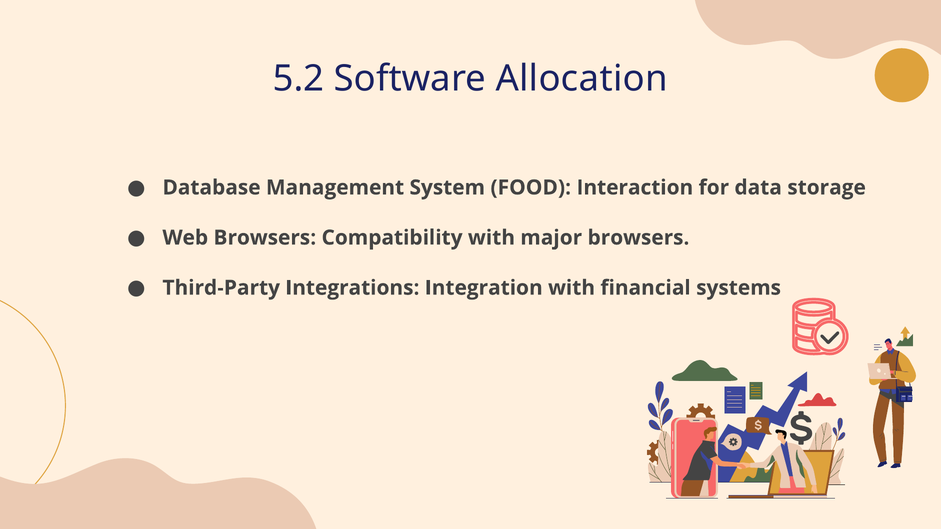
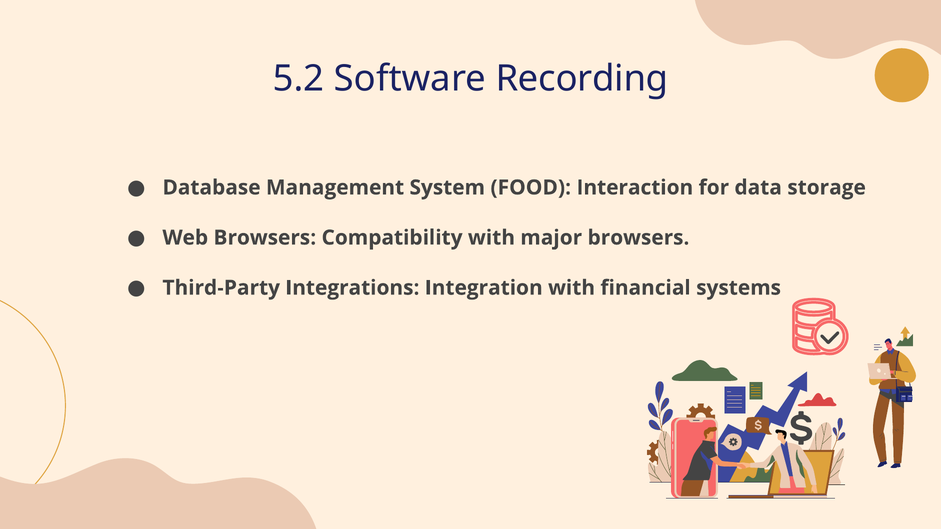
Allocation: Allocation -> Recording (582, 79)
